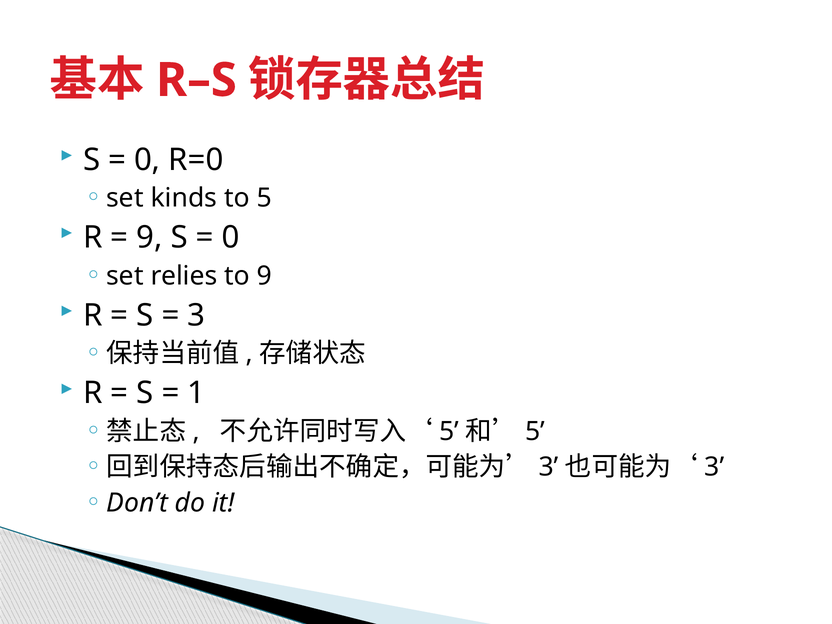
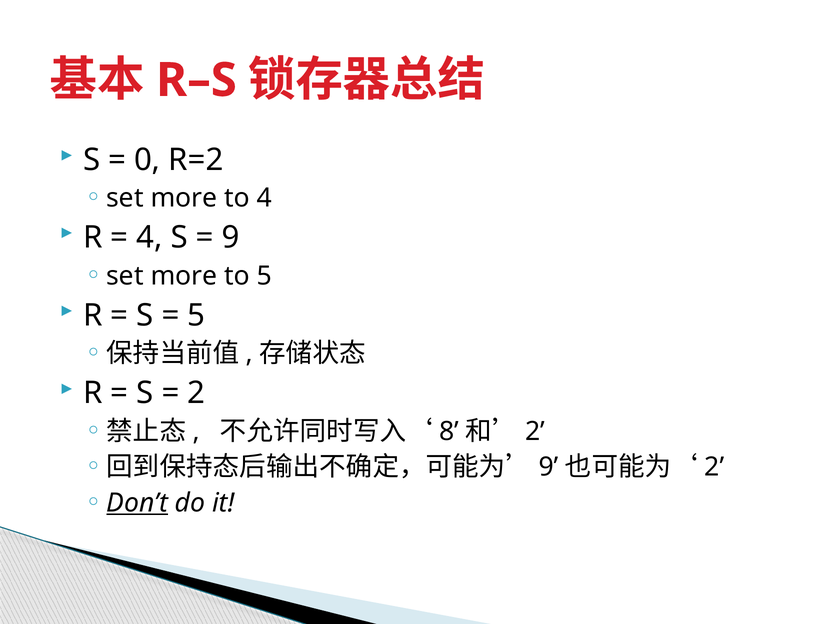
R=0: R=0 -> R=2 (196, 160)
kinds: kinds -> more (184, 198)
to 5: 5 -> 4 (264, 198)
9: 9 -> 4 (149, 238)
0: 0 -> 9 (231, 238)
relies: relies -> more (184, 276)
to 9: 9 -> 5 (264, 276)
3: 3 -> 5 (196, 315)
1: 1 -> 2 (196, 393)
5: 5 -> 8 (449, 431)
5: 5 -> 2 (535, 431)
3: 3 -> 9 (549, 467)
3: 3 -> 2 (714, 467)
Don’t underline: none -> present (137, 503)
